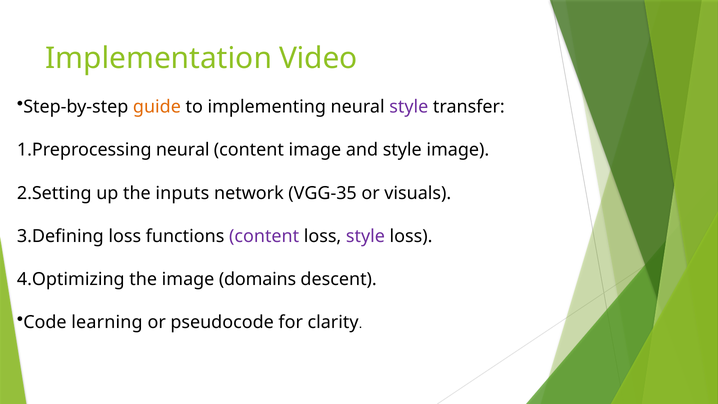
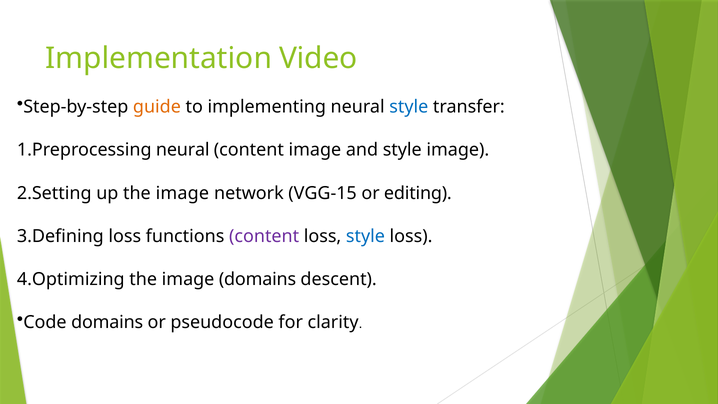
style colour: purple -> blue (409, 107)
up the inputs: inputs -> image (182, 193)
VGG-35: VGG-35 -> VGG-15 (323, 193)
visuals: visuals -> editing (418, 193)
style colour: purple -> blue (365, 236)
Code learning: learning -> domains (107, 322)
